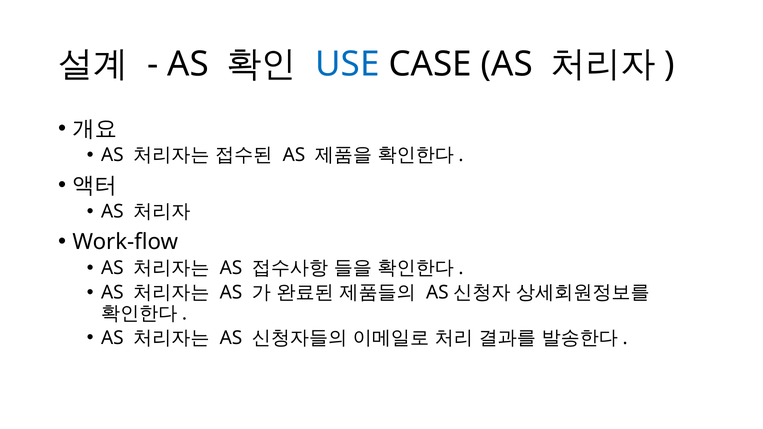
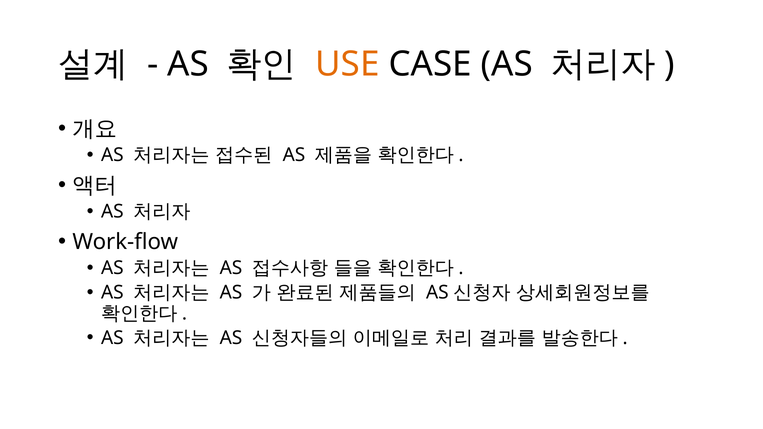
USE colour: blue -> orange (348, 64)
